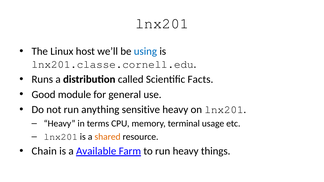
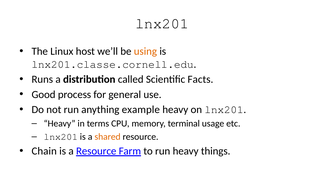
using colour: blue -> orange (145, 51)
module: module -> process (74, 95)
sensitive: sensitive -> example (141, 110)
a Available: Available -> Resource (96, 151)
